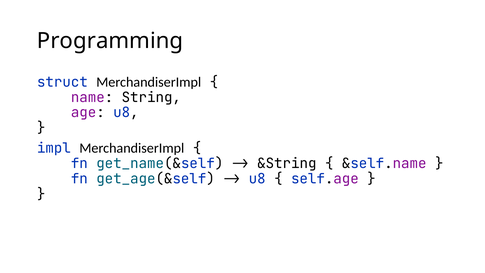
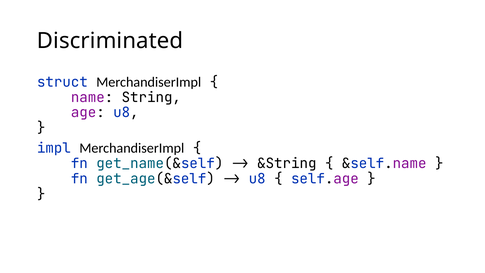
Programming: Programming -> Discriminated (110, 41)
